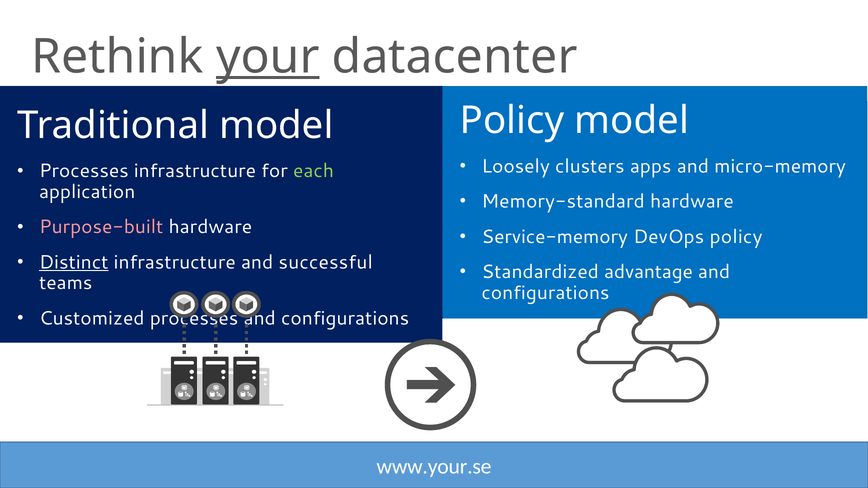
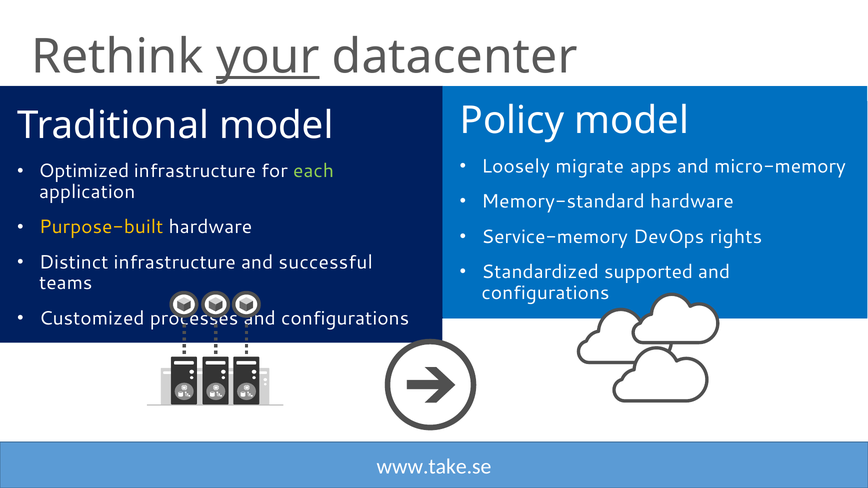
clusters: clusters -> migrate (590, 166)
Processes: Processes -> Optimized (84, 171)
Purpose-built colour: pink -> yellow (101, 227)
DevOps policy: policy -> rights (736, 237)
Distinct underline: present -> none (74, 262)
advantage: advantage -> supported (649, 272)
www.your.se: www.your.se -> www.take.se (434, 467)
